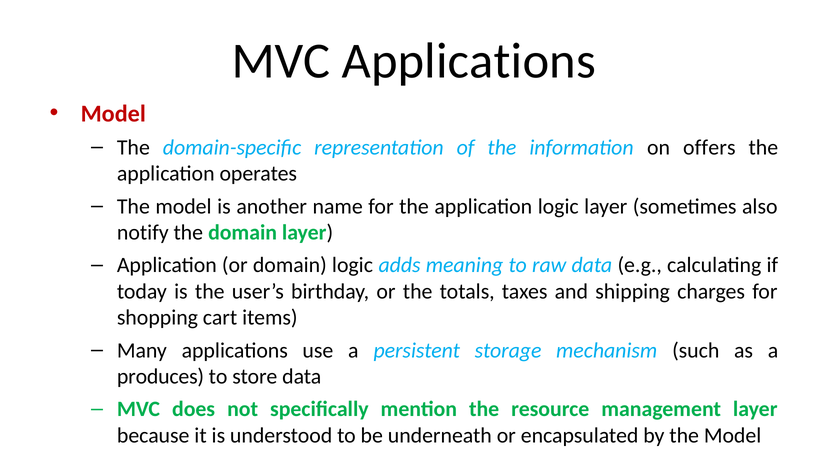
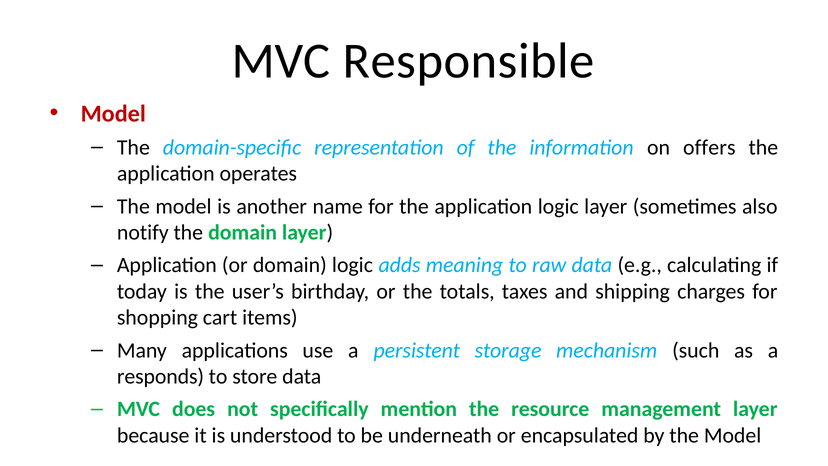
MVC Applications: Applications -> Responsible (469, 61)
produces: produces -> responds (160, 376)
